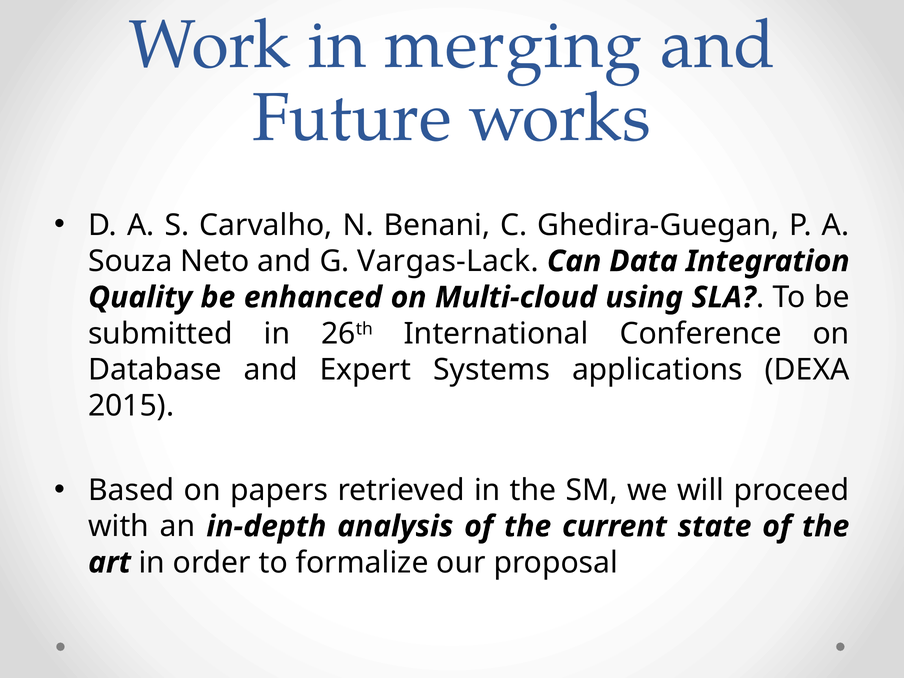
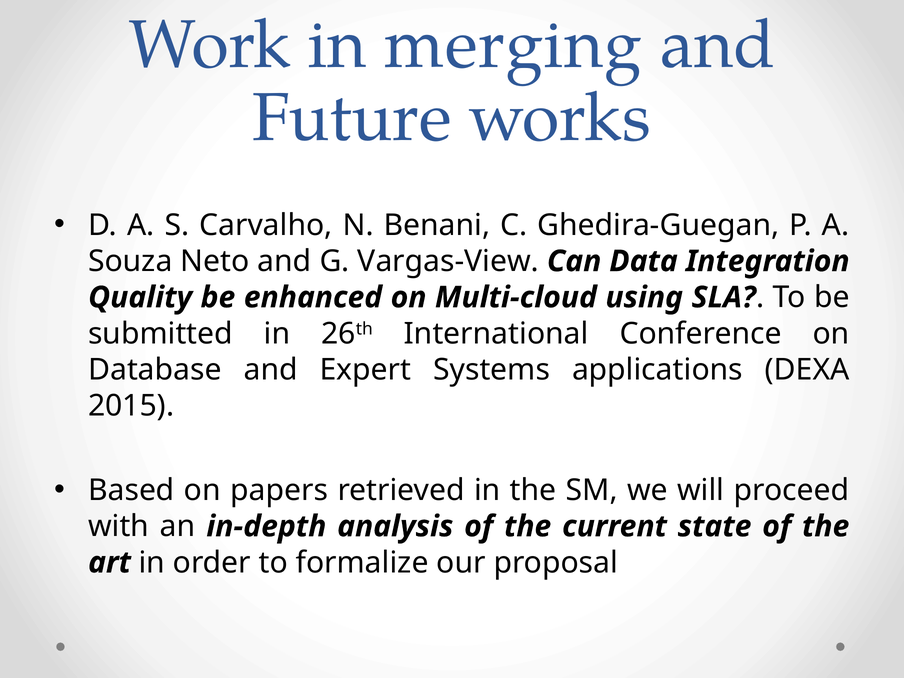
Vargas-Lack: Vargas-Lack -> Vargas-View (448, 261)
